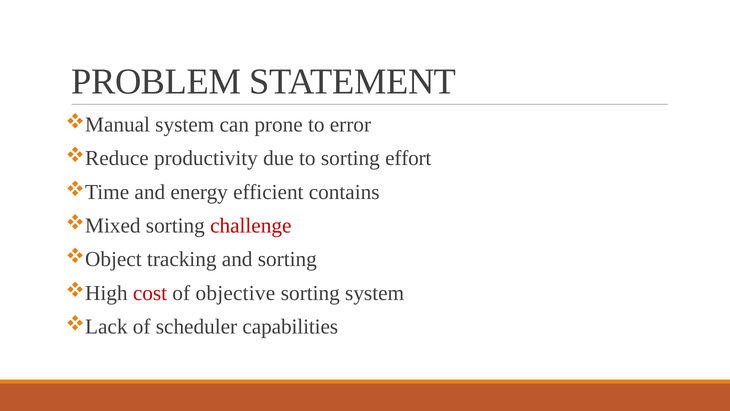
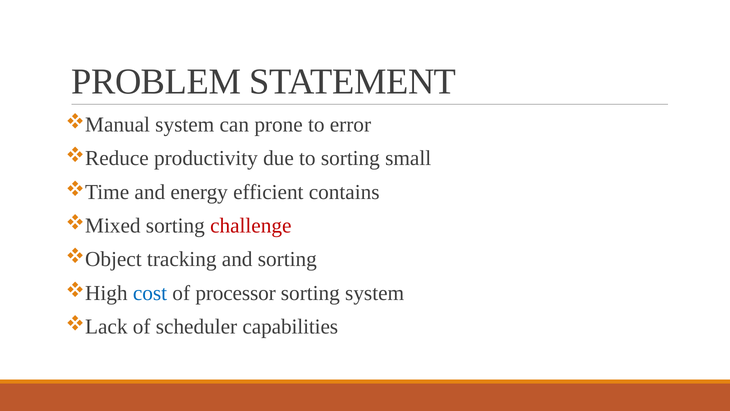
effort: effort -> small (408, 158)
cost colour: red -> blue (150, 293)
objective: objective -> processor (236, 293)
